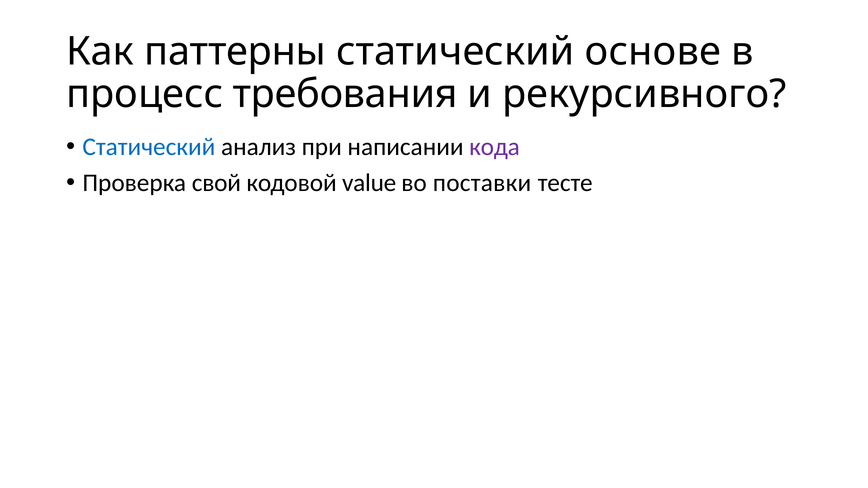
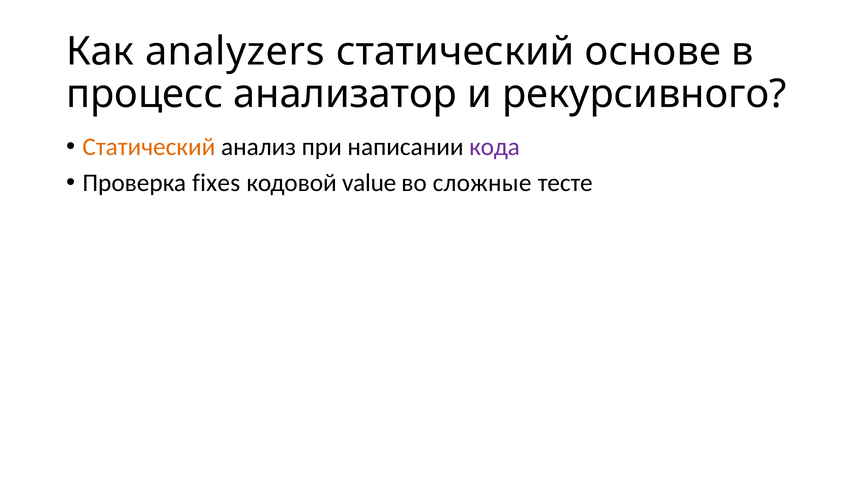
паттерны: паттерны -> analyzers (235, 51)
требования: требования -> анализатор (345, 94)
Статический colour: blue -> orange (149, 147)
свой: свой -> fixes (216, 183)
поставки: поставки -> сложные (482, 183)
